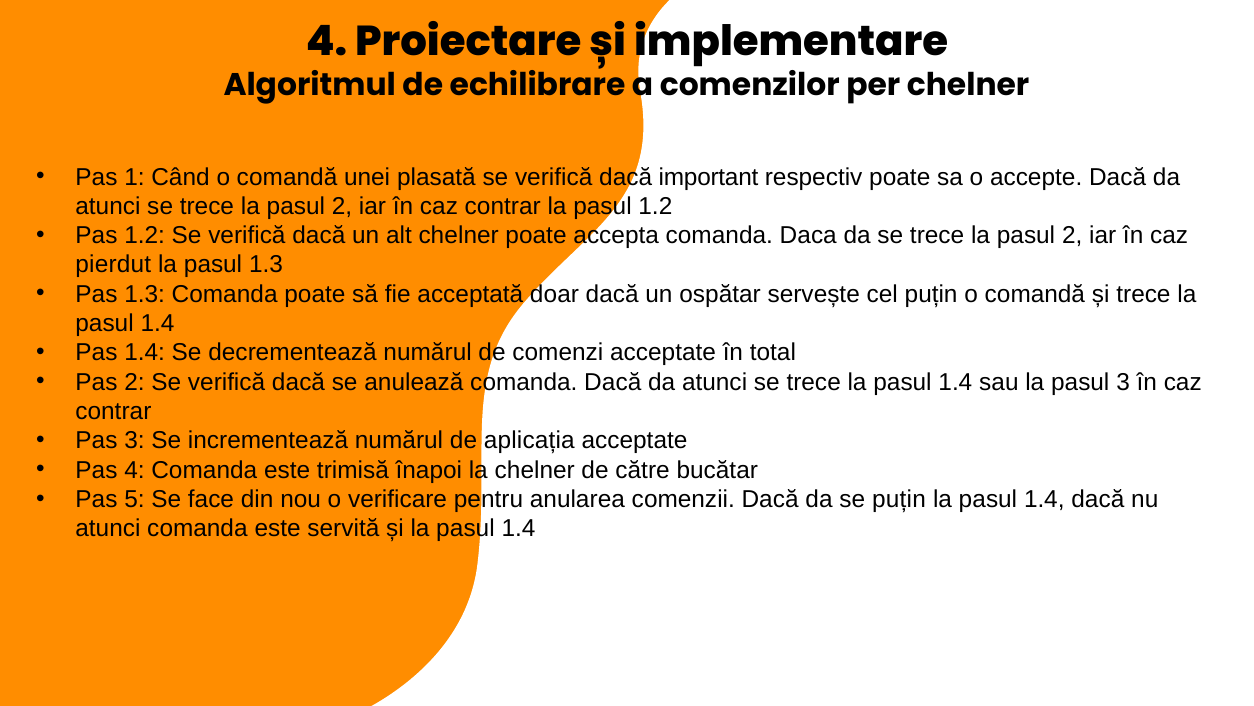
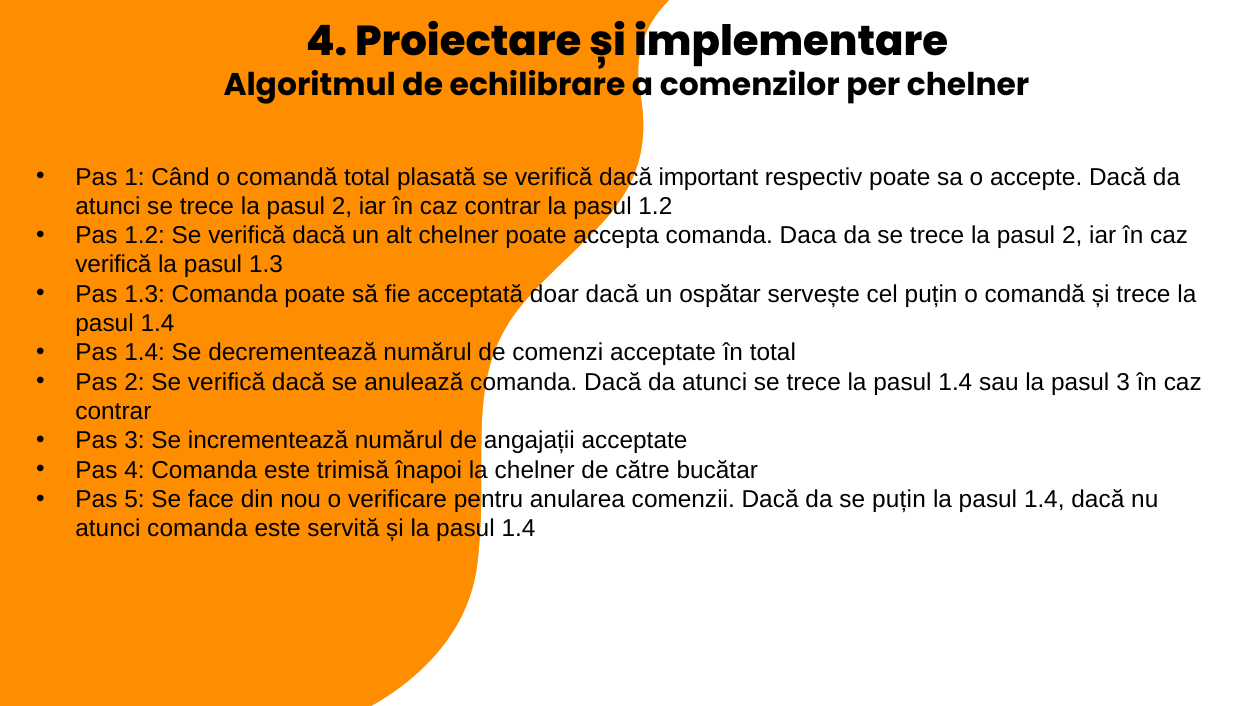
comandă unei: unei -> total (367, 177)
pierdut: pierdut -> verifică (113, 265)
aplicația: aplicația -> angajații (529, 440)
